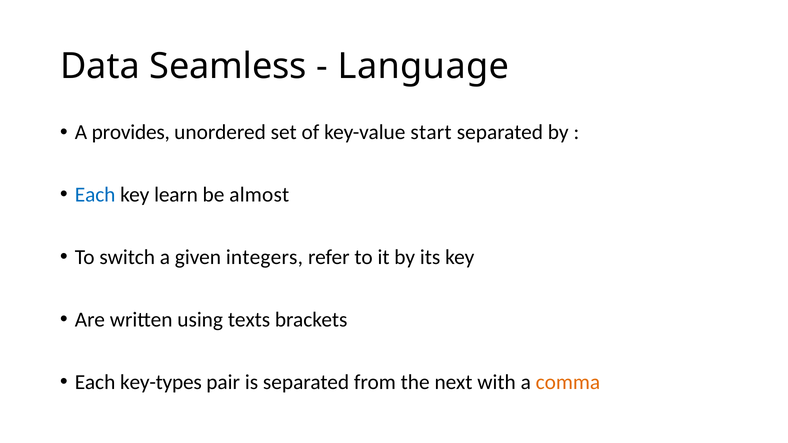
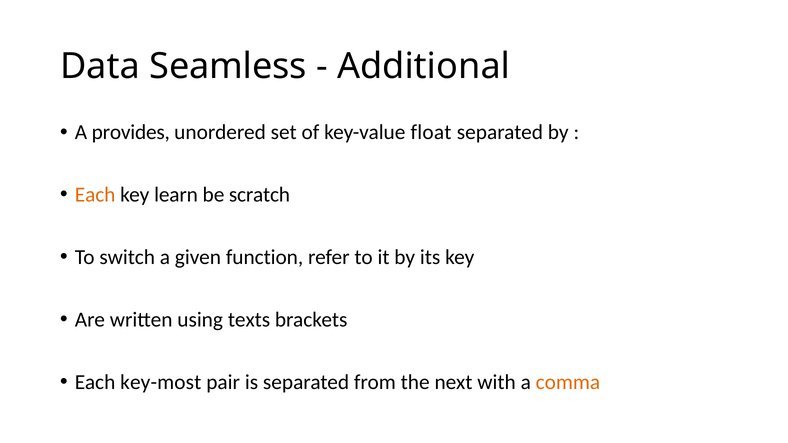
Language: Language -> Additional (424, 66)
start: start -> float (431, 132)
Each colour: blue -> orange (95, 195)
almost: almost -> scratch (259, 195)
integers: integers -> function (265, 257)
key-types: key-types -> key-most (161, 382)
